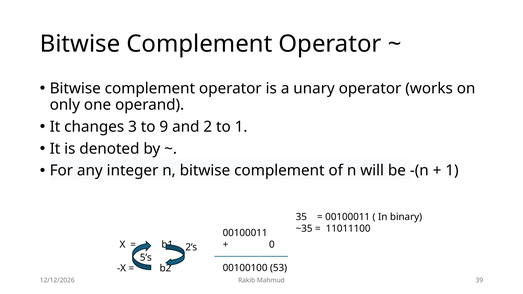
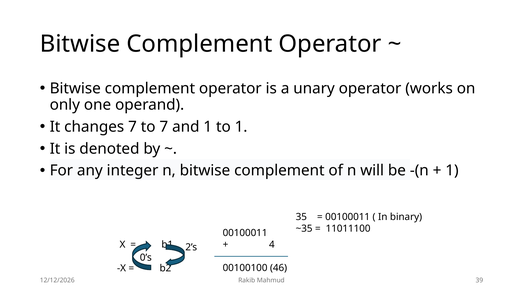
changes 3: 3 -> 7 (133, 127)
to 9: 9 -> 7 (164, 127)
and 2: 2 -> 1 (208, 127)
0: 0 -> 4 (272, 245)
5’s: 5’s -> 0’s (146, 258)
53: 53 -> 46 (279, 268)
